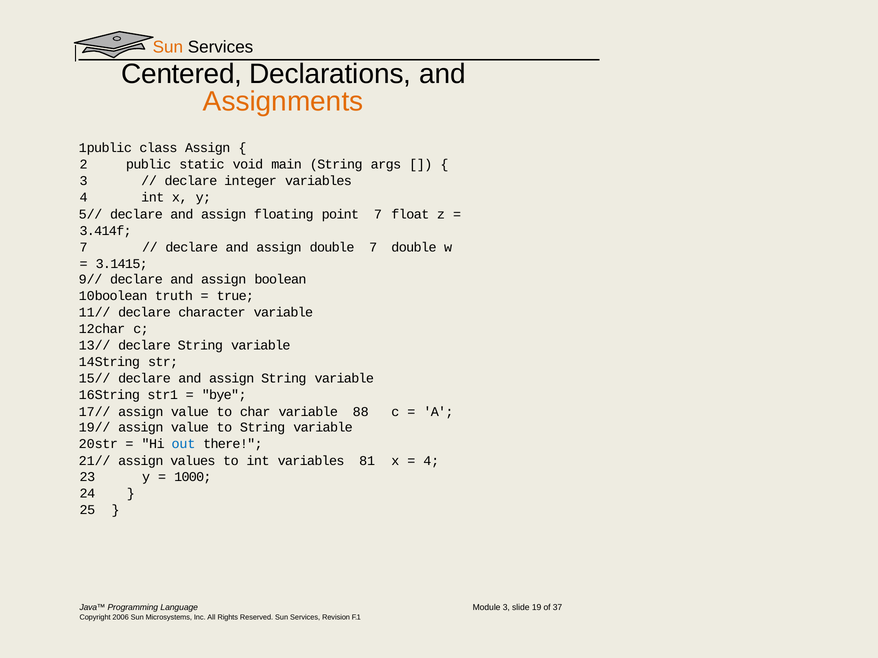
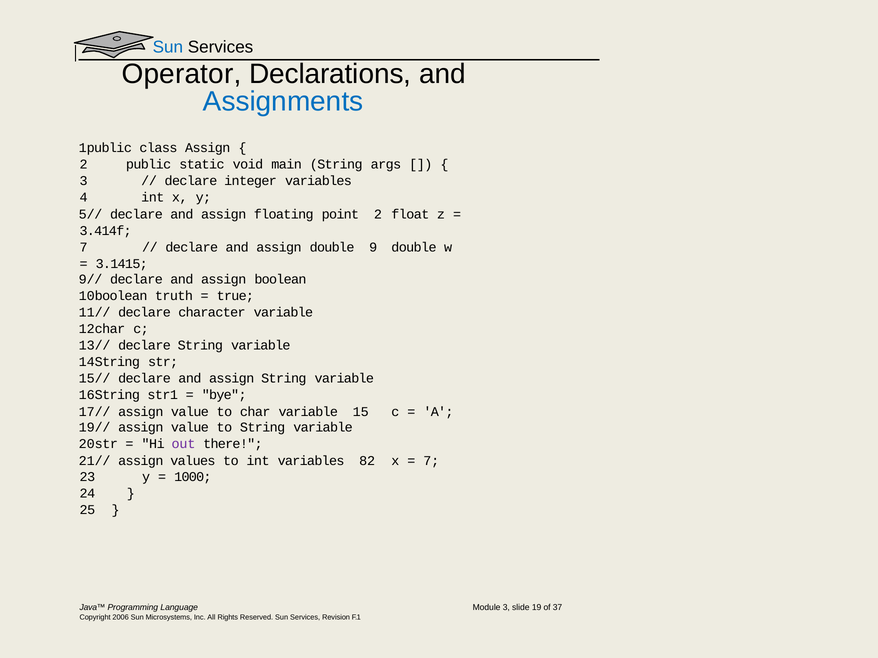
Sun colour: orange -> blue (168, 47)
Centered: Centered -> Operator (182, 74)
Assignments colour: orange -> blue (283, 101)
point 7: 7 -> 2 (378, 214)
double 7: 7 -> 9 (373, 247)
88: 88 -> 15 (361, 412)
out colour: blue -> purple (184, 444)
81: 81 -> 82 (367, 461)
4: 4 -> 7 (431, 461)
